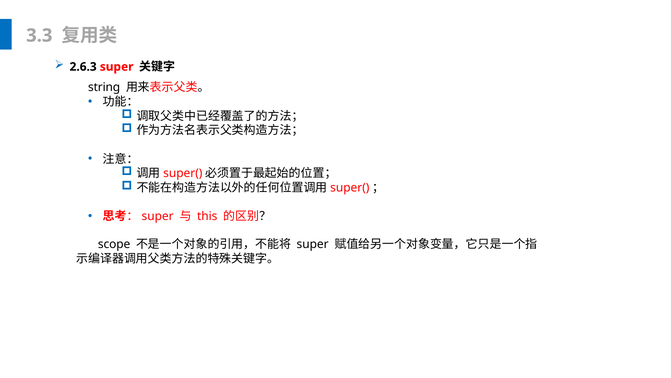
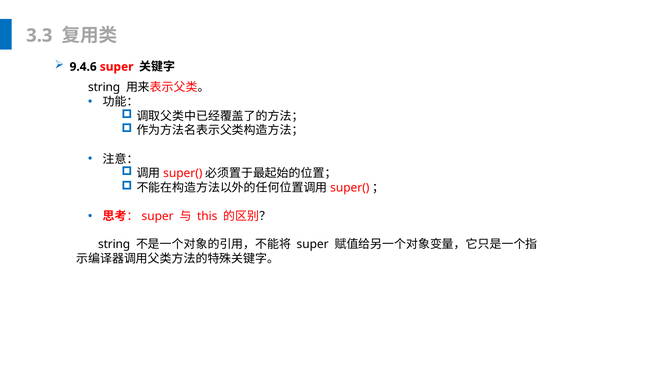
2.6.3: 2.6.3 -> 9.4.6 (83, 67)
scope: scope -> string (114, 244)
